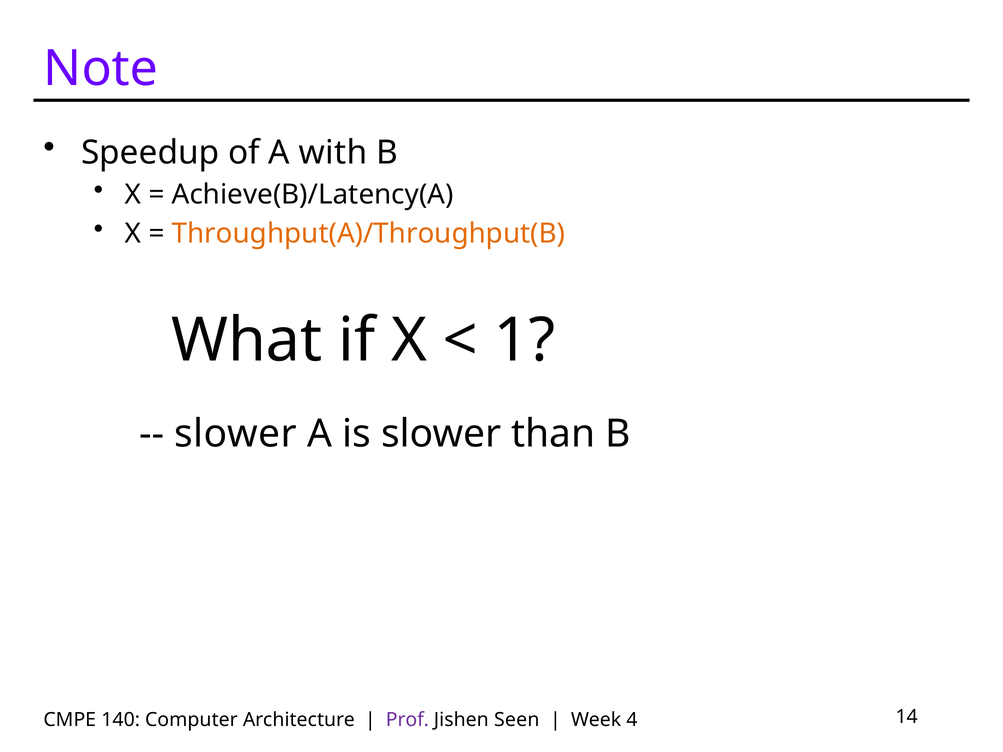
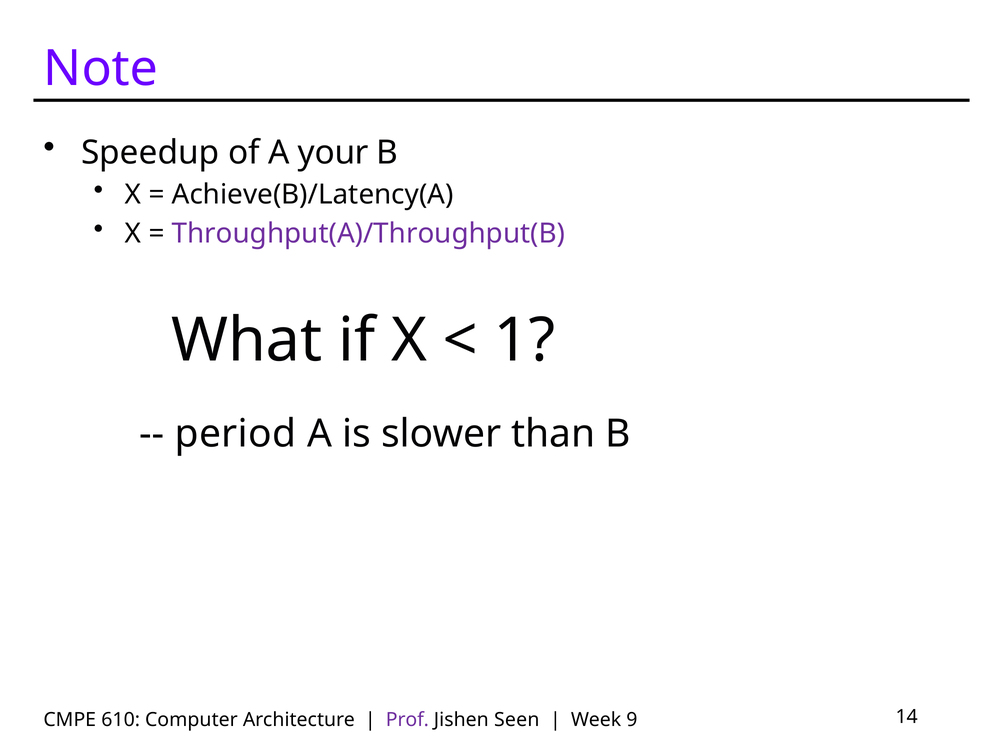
with: with -> your (333, 153)
Throughput(A)/Throughput(B colour: orange -> purple (368, 234)
slower: slower -> period (235, 434)
140: 140 -> 610 (121, 720)
4: 4 -> 9 (632, 720)
